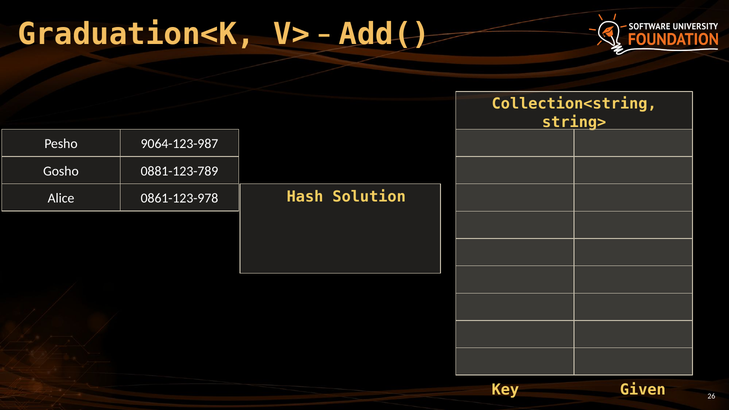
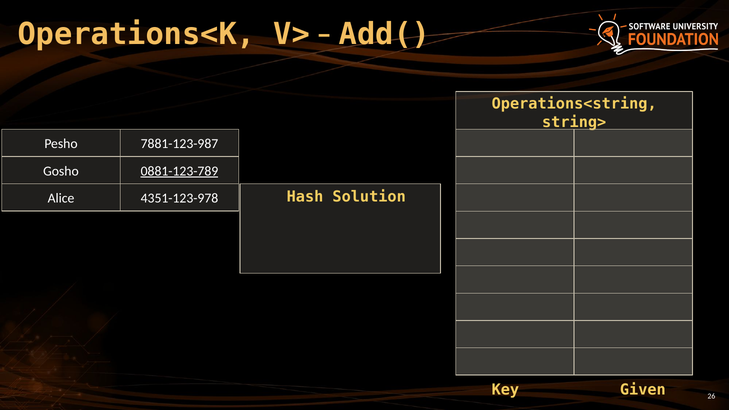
Graduation<K: Graduation<K -> Operations<K (136, 34)
Collection<string: Collection<string -> Operations<string (574, 104)
9064-123-987: 9064-123-987 -> 7881-123-987 (179, 144)
0881-123-789 underline: none -> present (179, 171)
0861-123-978: 0861-123-978 -> 4351-123-978 (179, 199)
